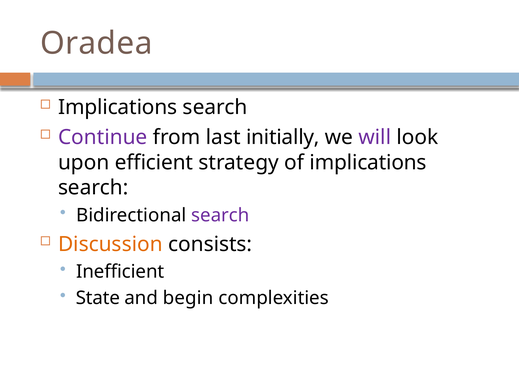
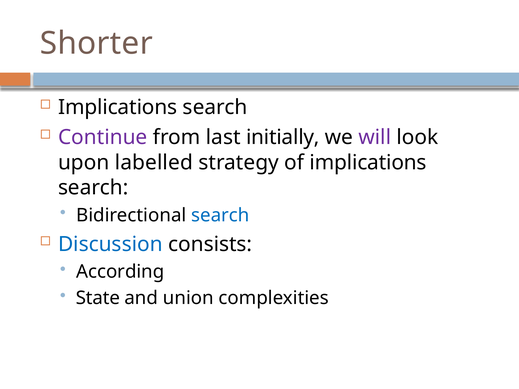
Oradea: Oradea -> Shorter (96, 43)
efficient: efficient -> labelled (154, 163)
search colour: purple -> blue (220, 215)
Discussion colour: orange -> blue (110, 244)
Inefficient: Inefficient -> According (120, 272)
begin: begin -> union (188, 298)
